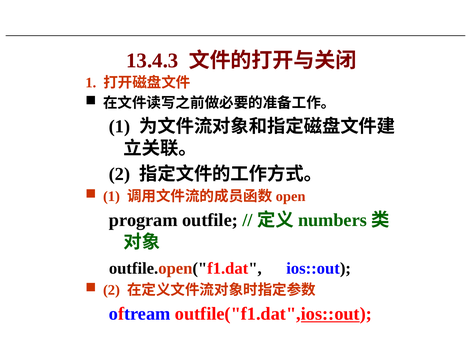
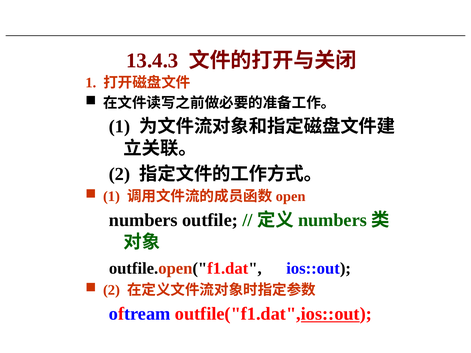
program: program -> numbers (143, 220)
